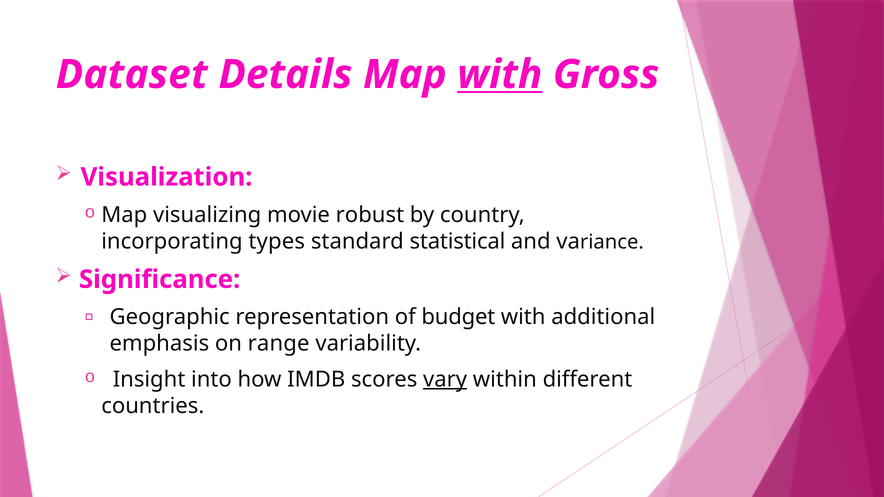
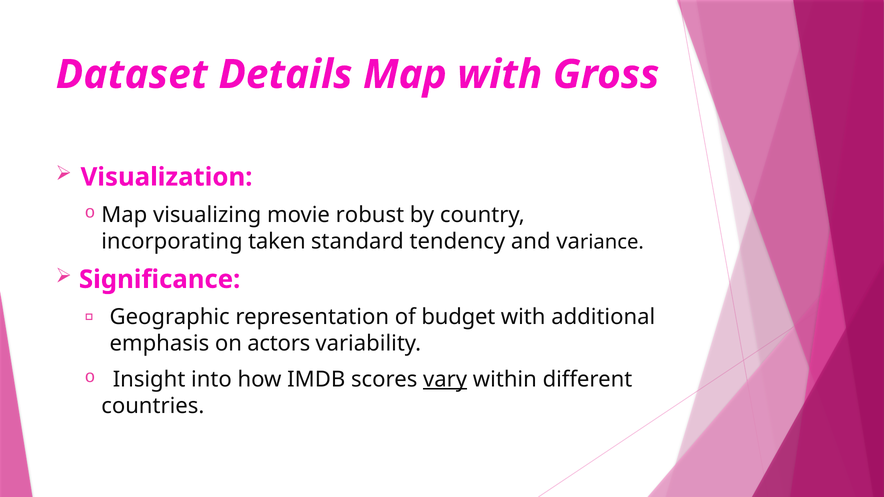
with underline: present -> none (500, 75)
types: types -> taken (277, 241)
statistical: statistical -> tendency (457, 241)
range: range -> actors (279, 344)
